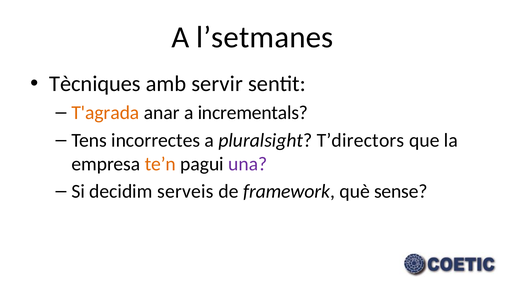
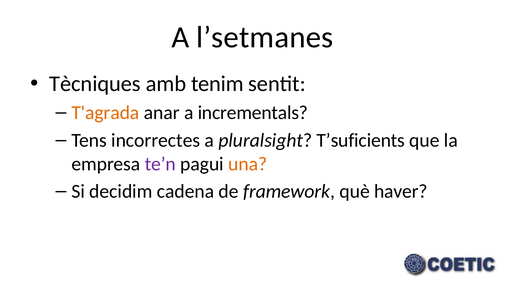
servir: servir -> tenim (217, 84)
T’directors: T’directors -> T’suficients (361, 140)
te’n colour: orange -> purple (160, 164)
una colour: purple -> orange (248, 164)
serveis: serveis -> cadena (186, 191)
sense: sense -> haver (401, 191)
